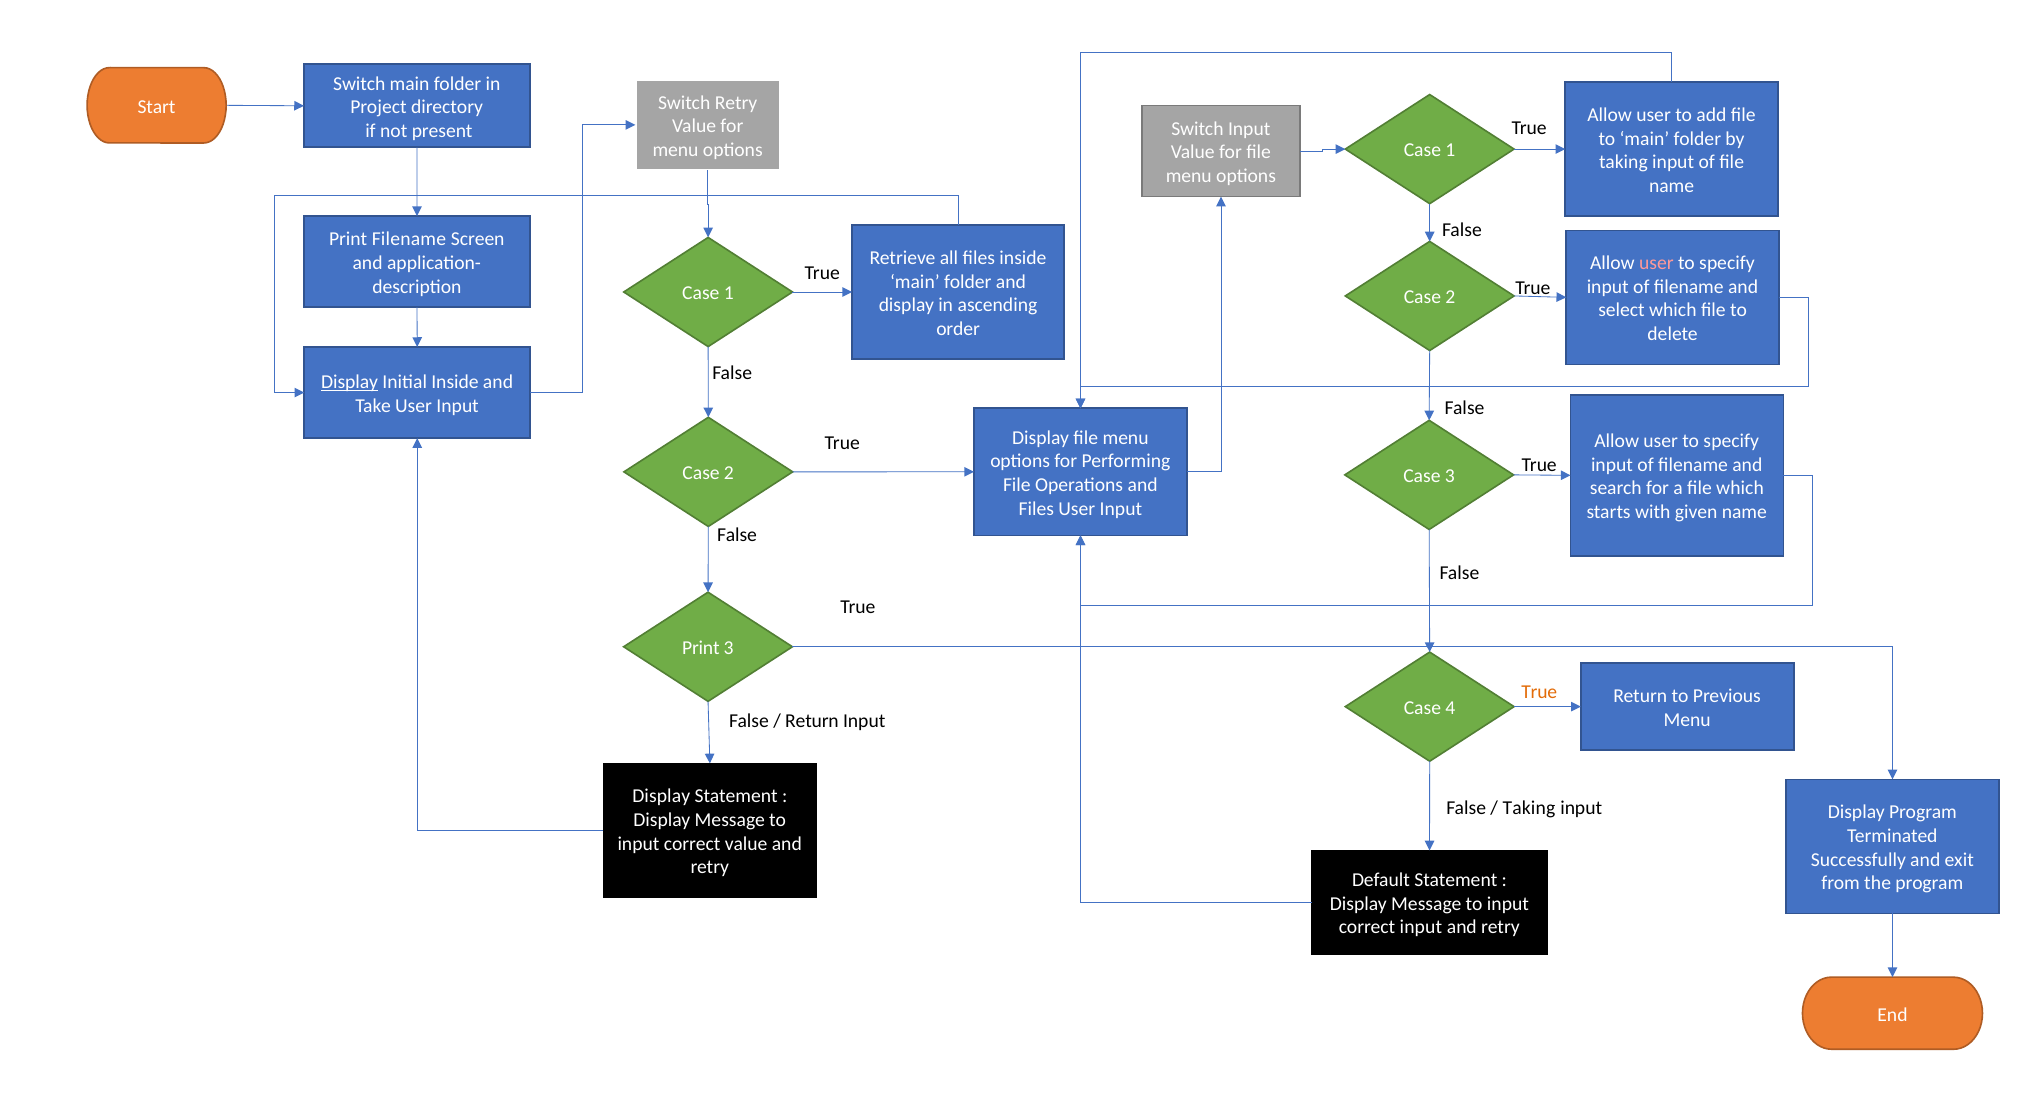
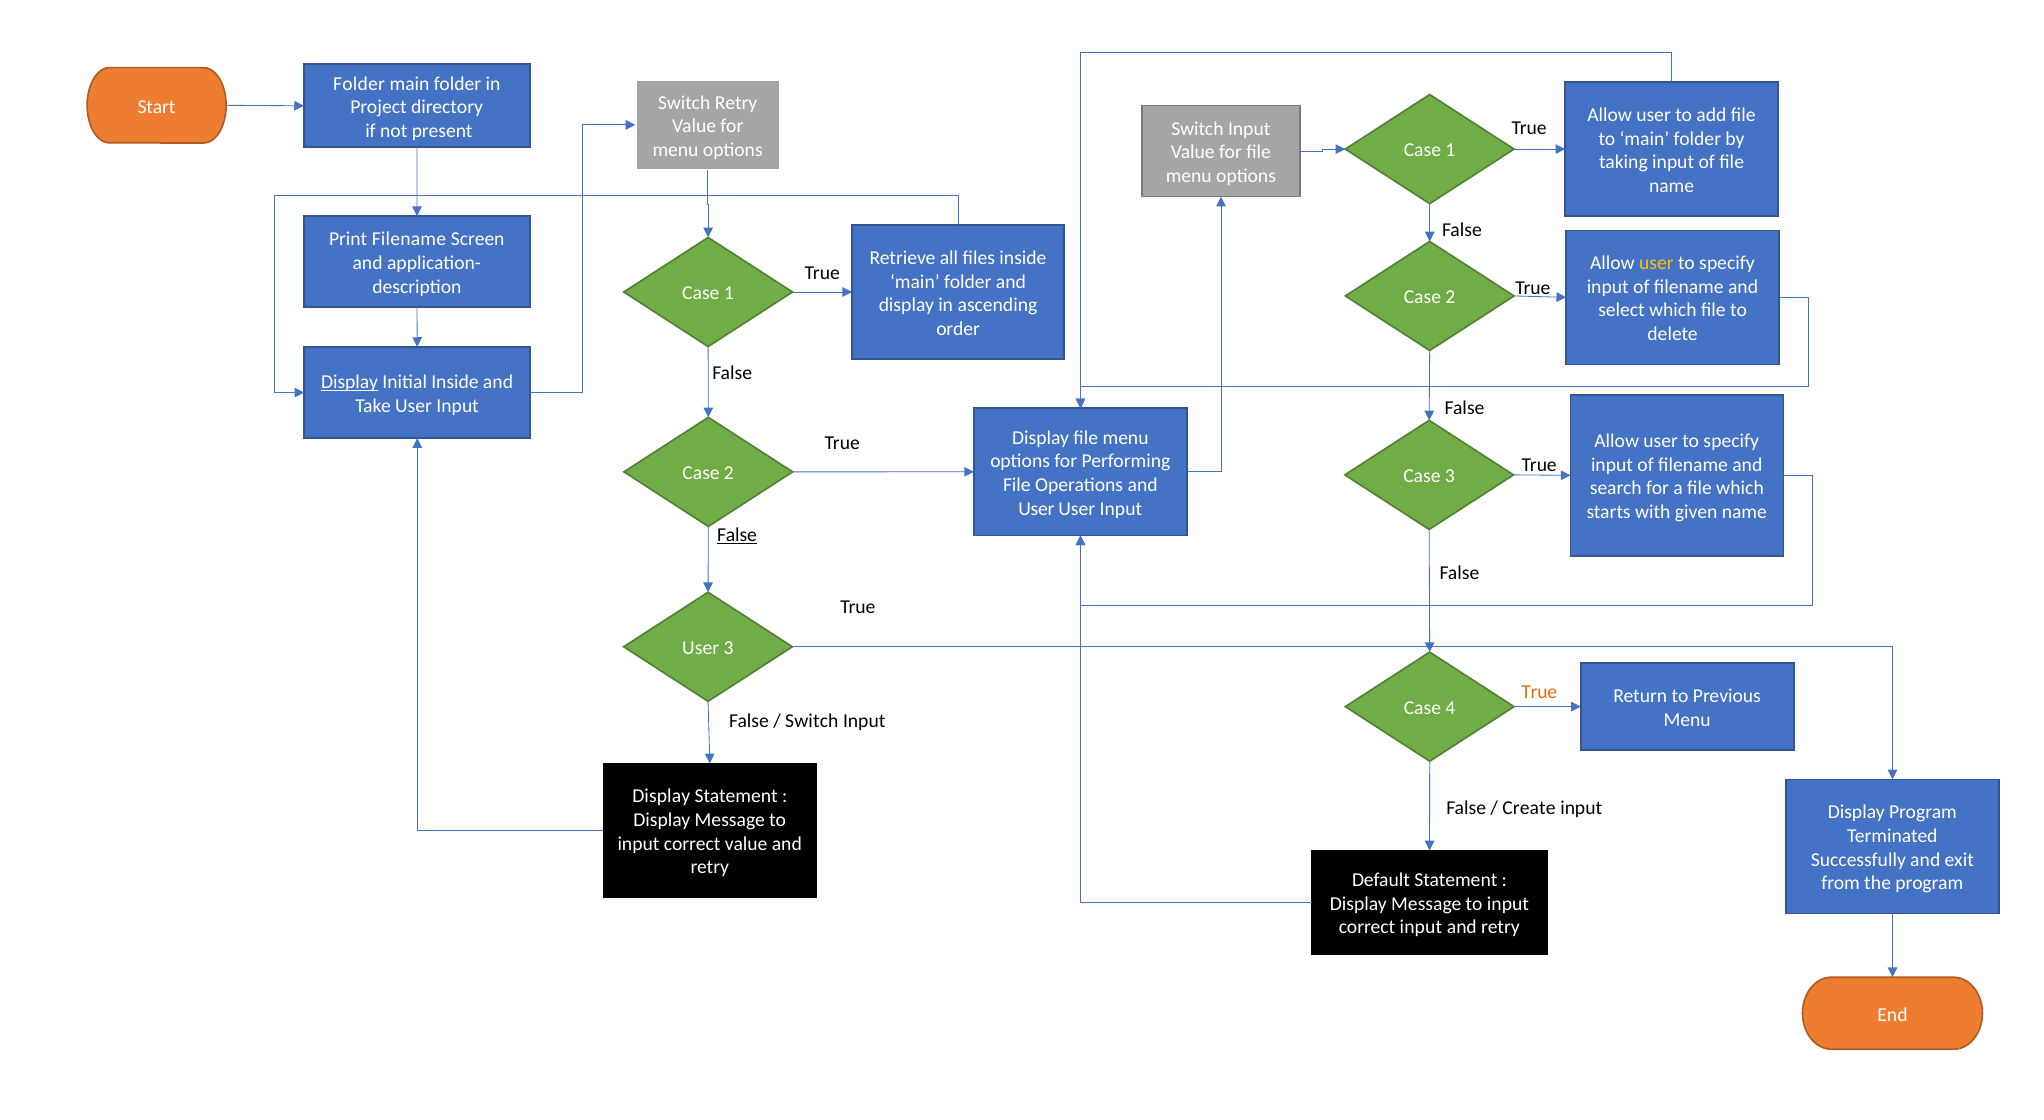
Switch: Switch -> Folder (359, 84)
user colour: pink -> yellow (1656, 263)
Files: Files -> User (1036, 509)
False underline: none -> present (737, 535)
Print: Print -> User (701, 648)
Return: Return -> Switch (812, 721)
Taking: Taking -> Create (1529, 808)
